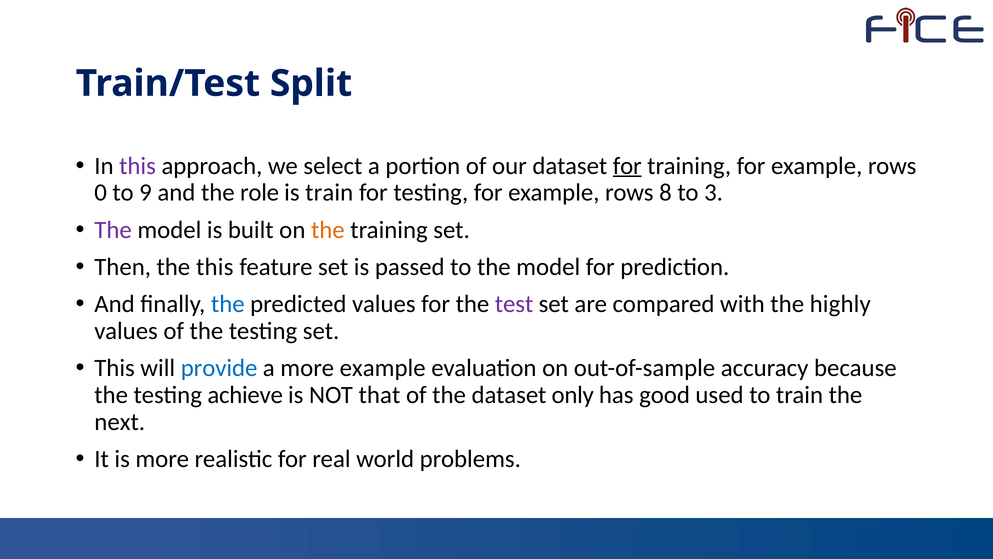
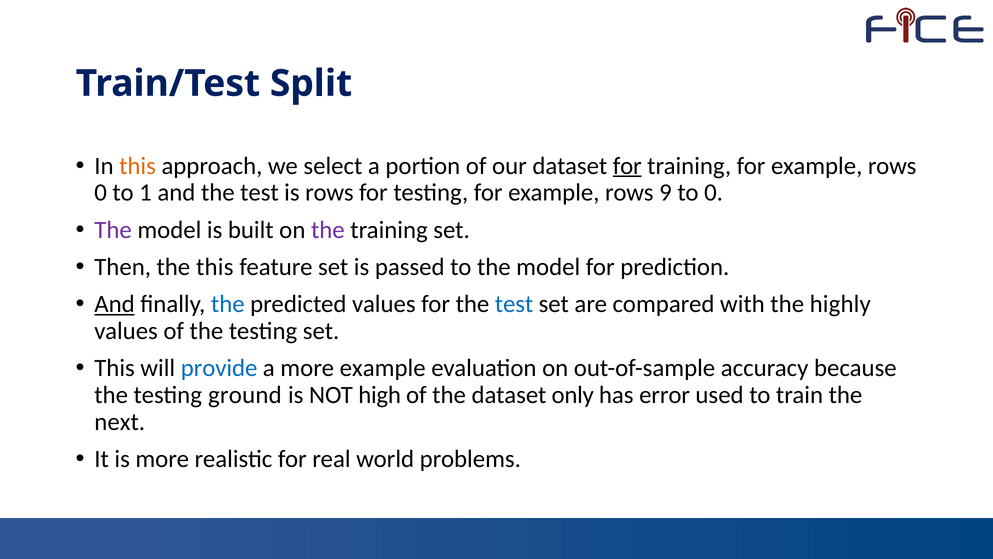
this colour: purple -> orange (138, 166)
9: 9 -> 1 (146, 192)
and the role: role -> test (259, 192)
is train: train -> rows (329, 192)
8: 8 -> 9 (665, 192)
to 3: 3 -> 0 (714, 192)
the colour: orange -> purple (328, 230)
And underline: none -> present (115, 304)
test colour: purple -> blue (514, 304)
achieve: achieve -> ground (245, 395)
that: that -> high (380, 395)
good: good -> error (665, 395)
